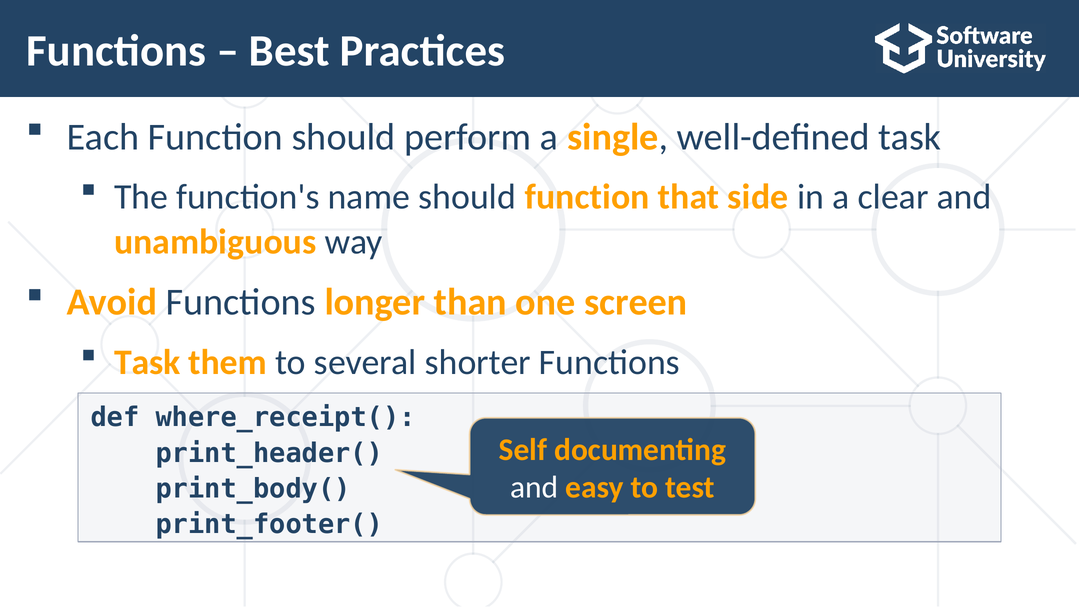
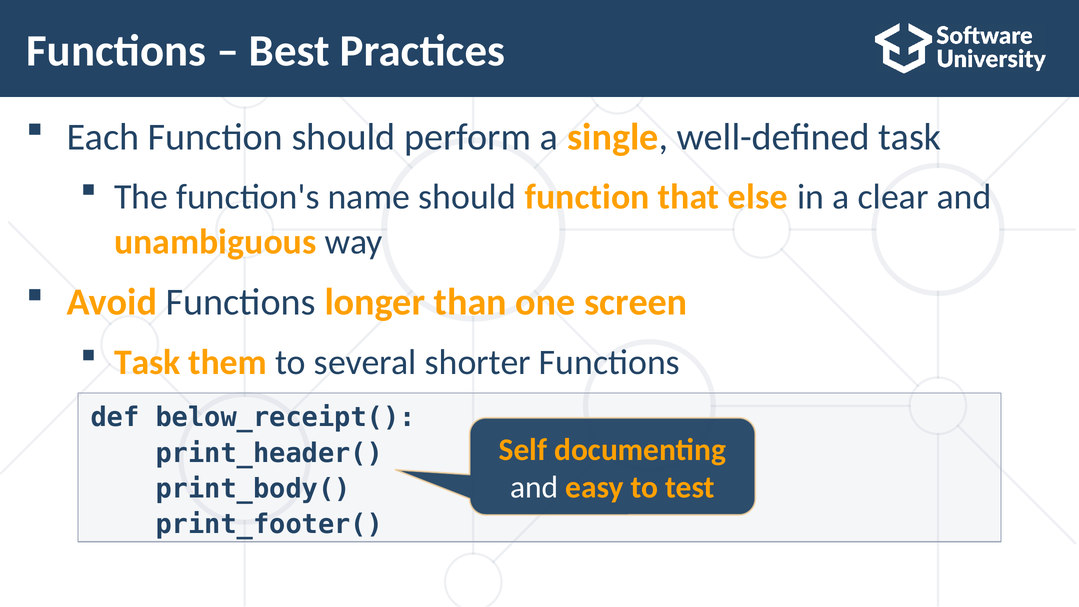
side: side -> else (758, 197)
where_receipt(: where_receipt( -> below_receipt( (286, 418)
